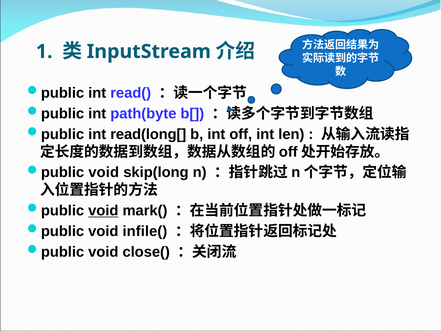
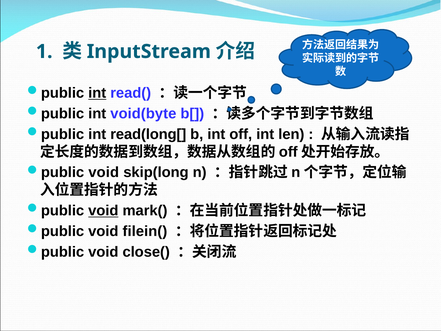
int underline: none -> present (97, 93)
path(byte: path(byte -> void(byte (143, 113)
infile(: infile( -> filein( (145, 231)
